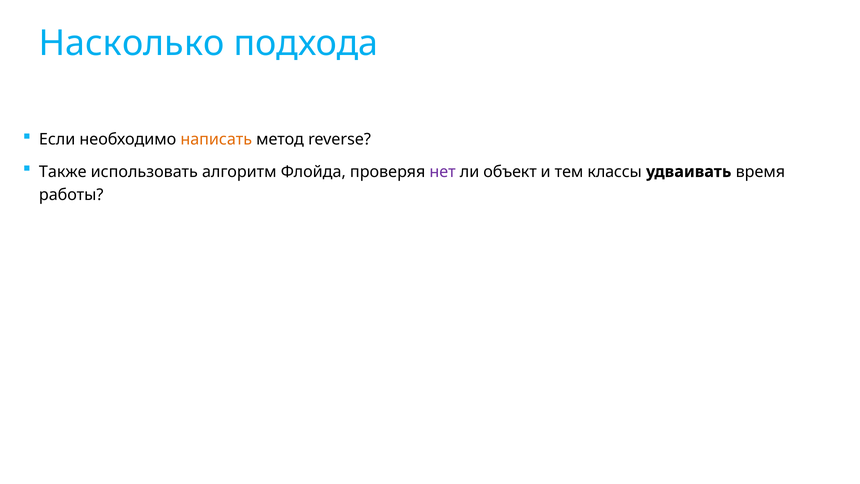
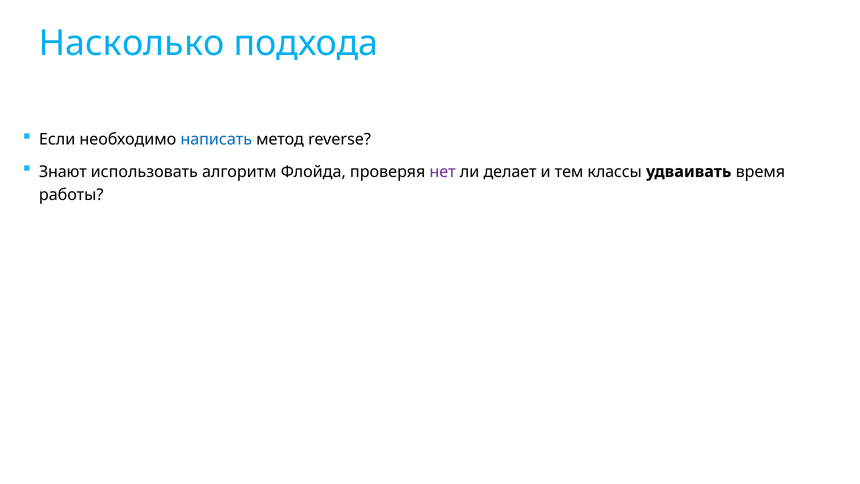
написать colour: orange -> blue (216, 139)
Также: Также -> Знают (63, 172)
объект: объект -> делает (510, 172)
